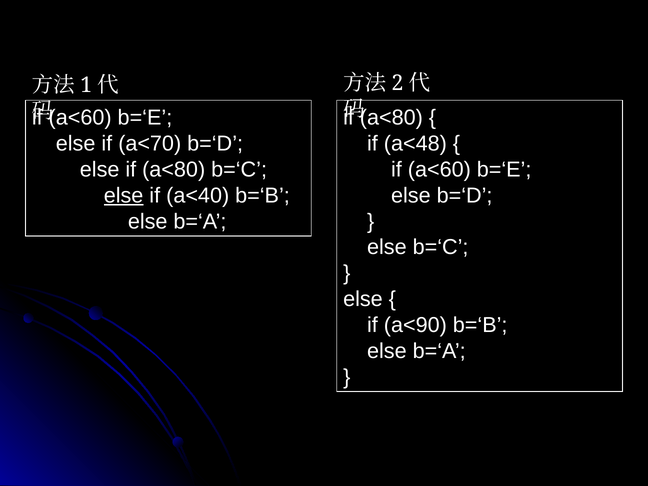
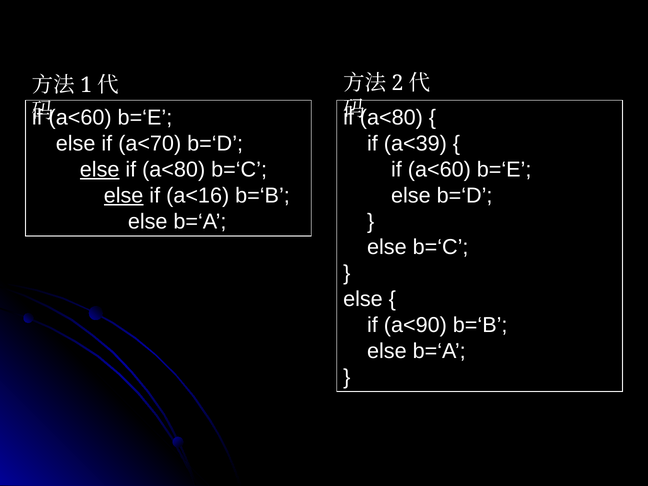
a<48: a<48 -> a<39 (415, 144)
else underline: none -> present (100, 170)
a<40: a<40 -> a<16 (198, 196)
